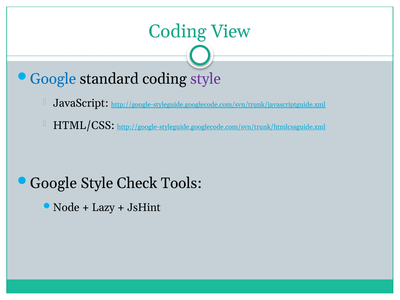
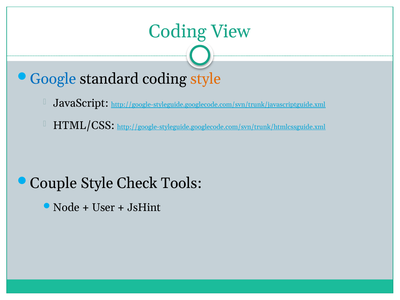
style colour: purple -> orange (206, 79)
Google: Google -> Couple (53, 183)
Lazy: Lazy -> User (103, 208)
